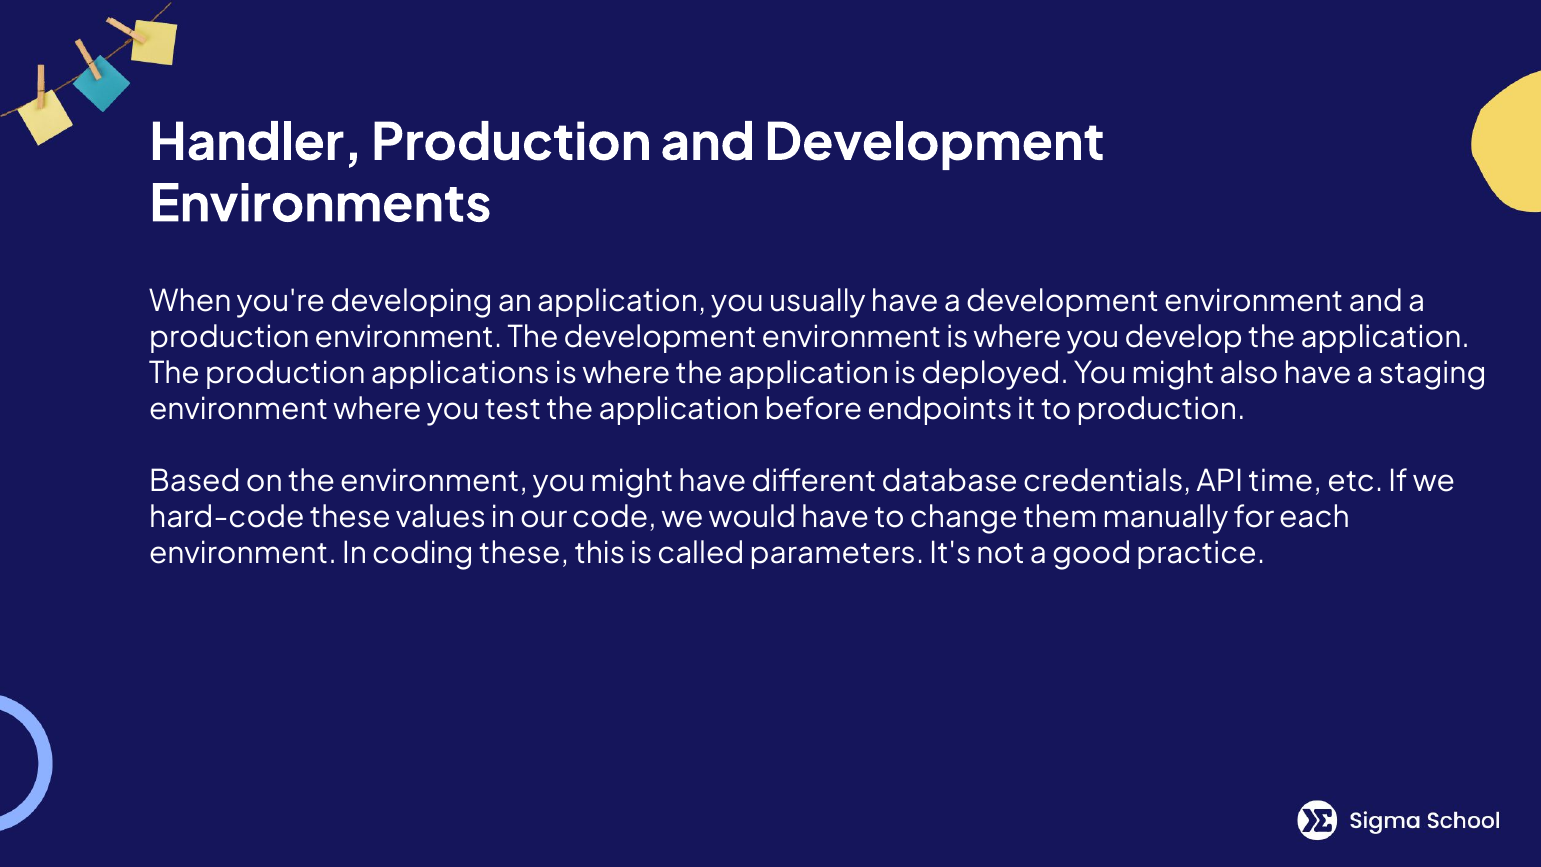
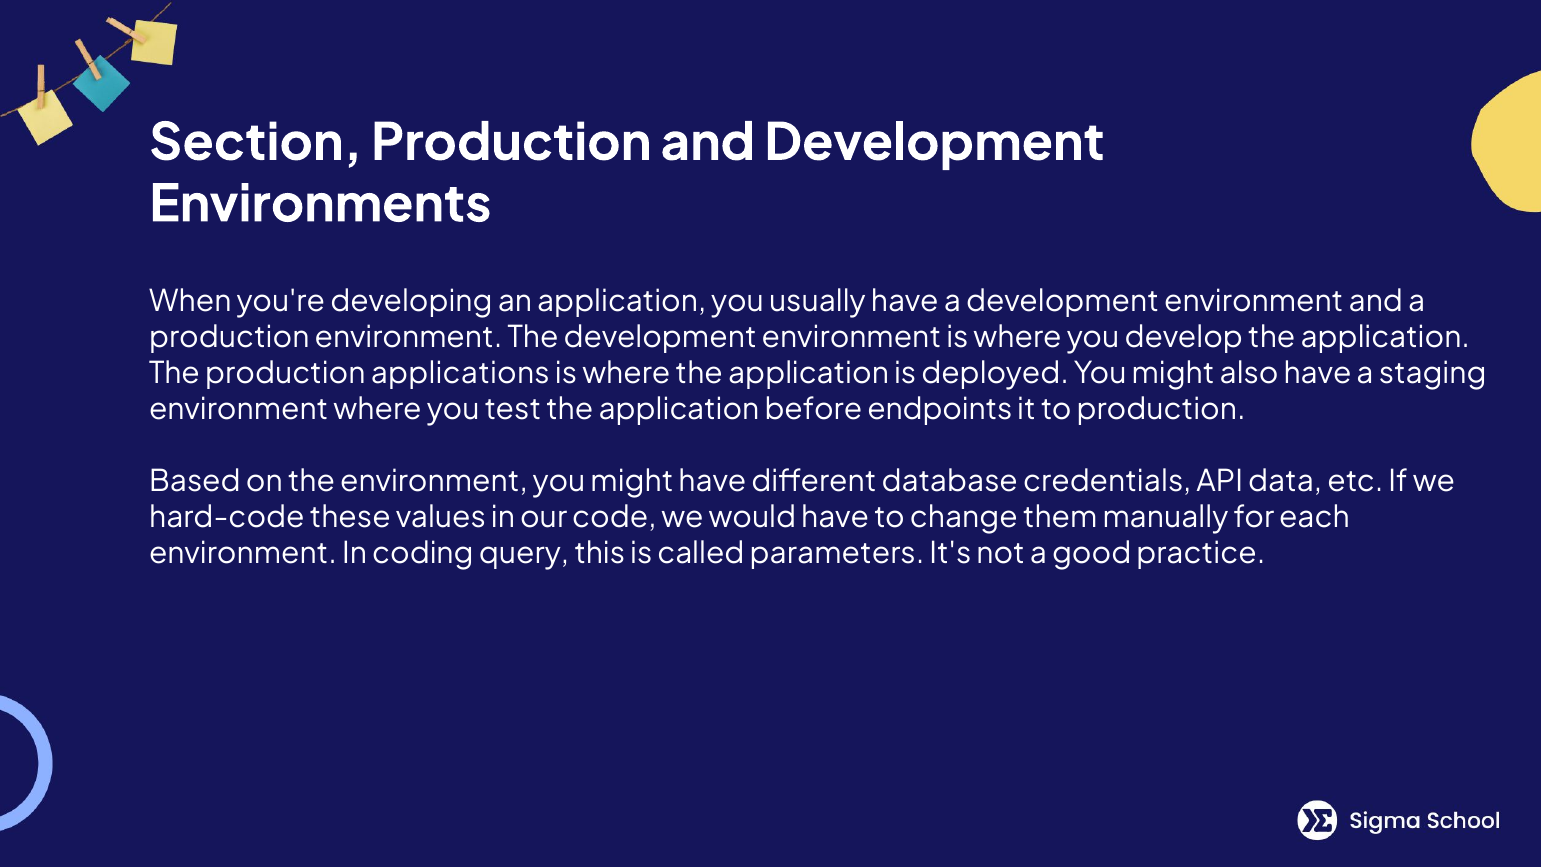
Handler: Handler -> Section (255, 143)
time: time -> data (1285, 482)
coding these: these -> query (524, 554)
